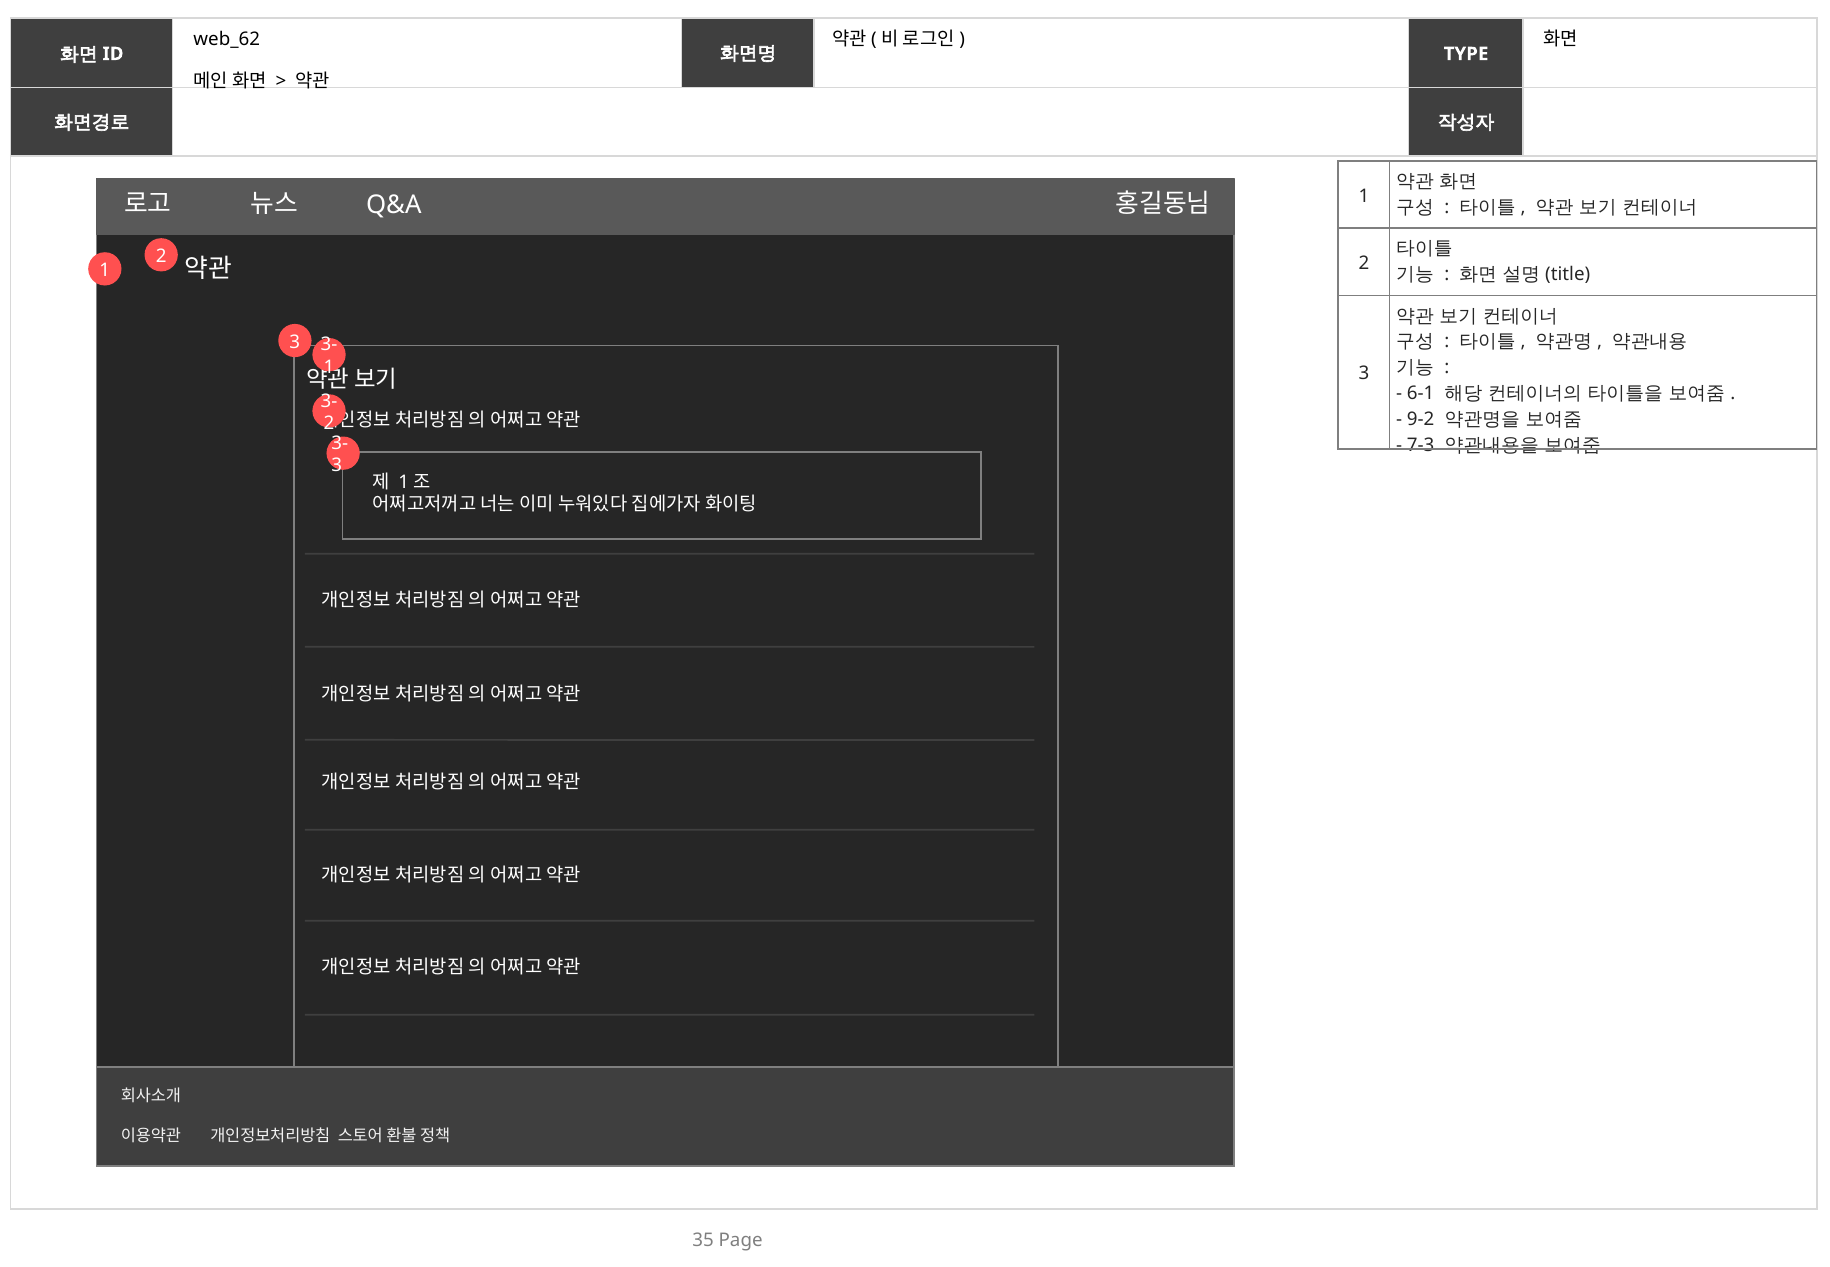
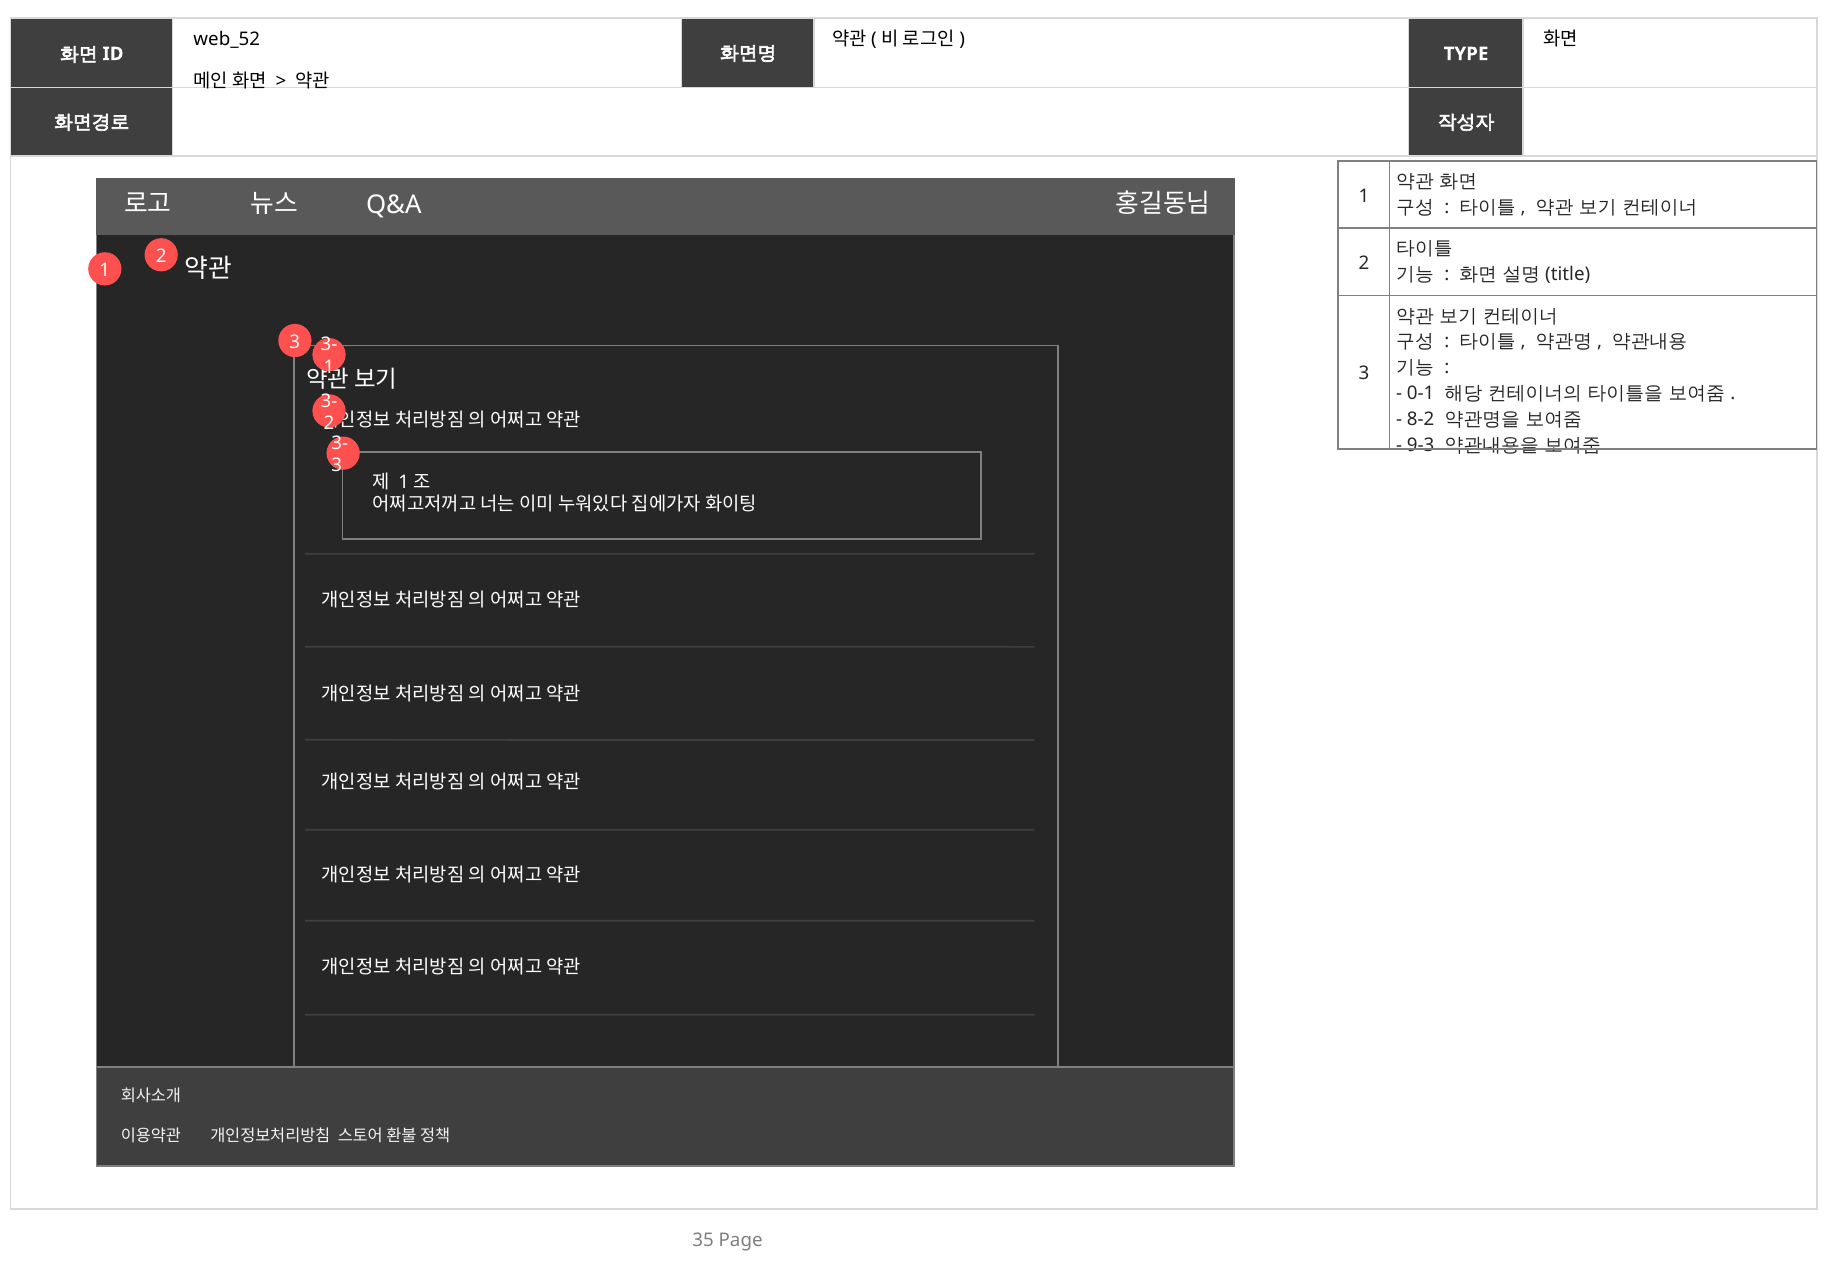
web_62: web_62 -> web_52 (227, 39)
6-1: 6-1 -> 0-1 (1421, 394)
9-2: 9-2 -> 8-2 (1421, 420)
7-3: 7-3 -> 9-3 (1421, 446)
